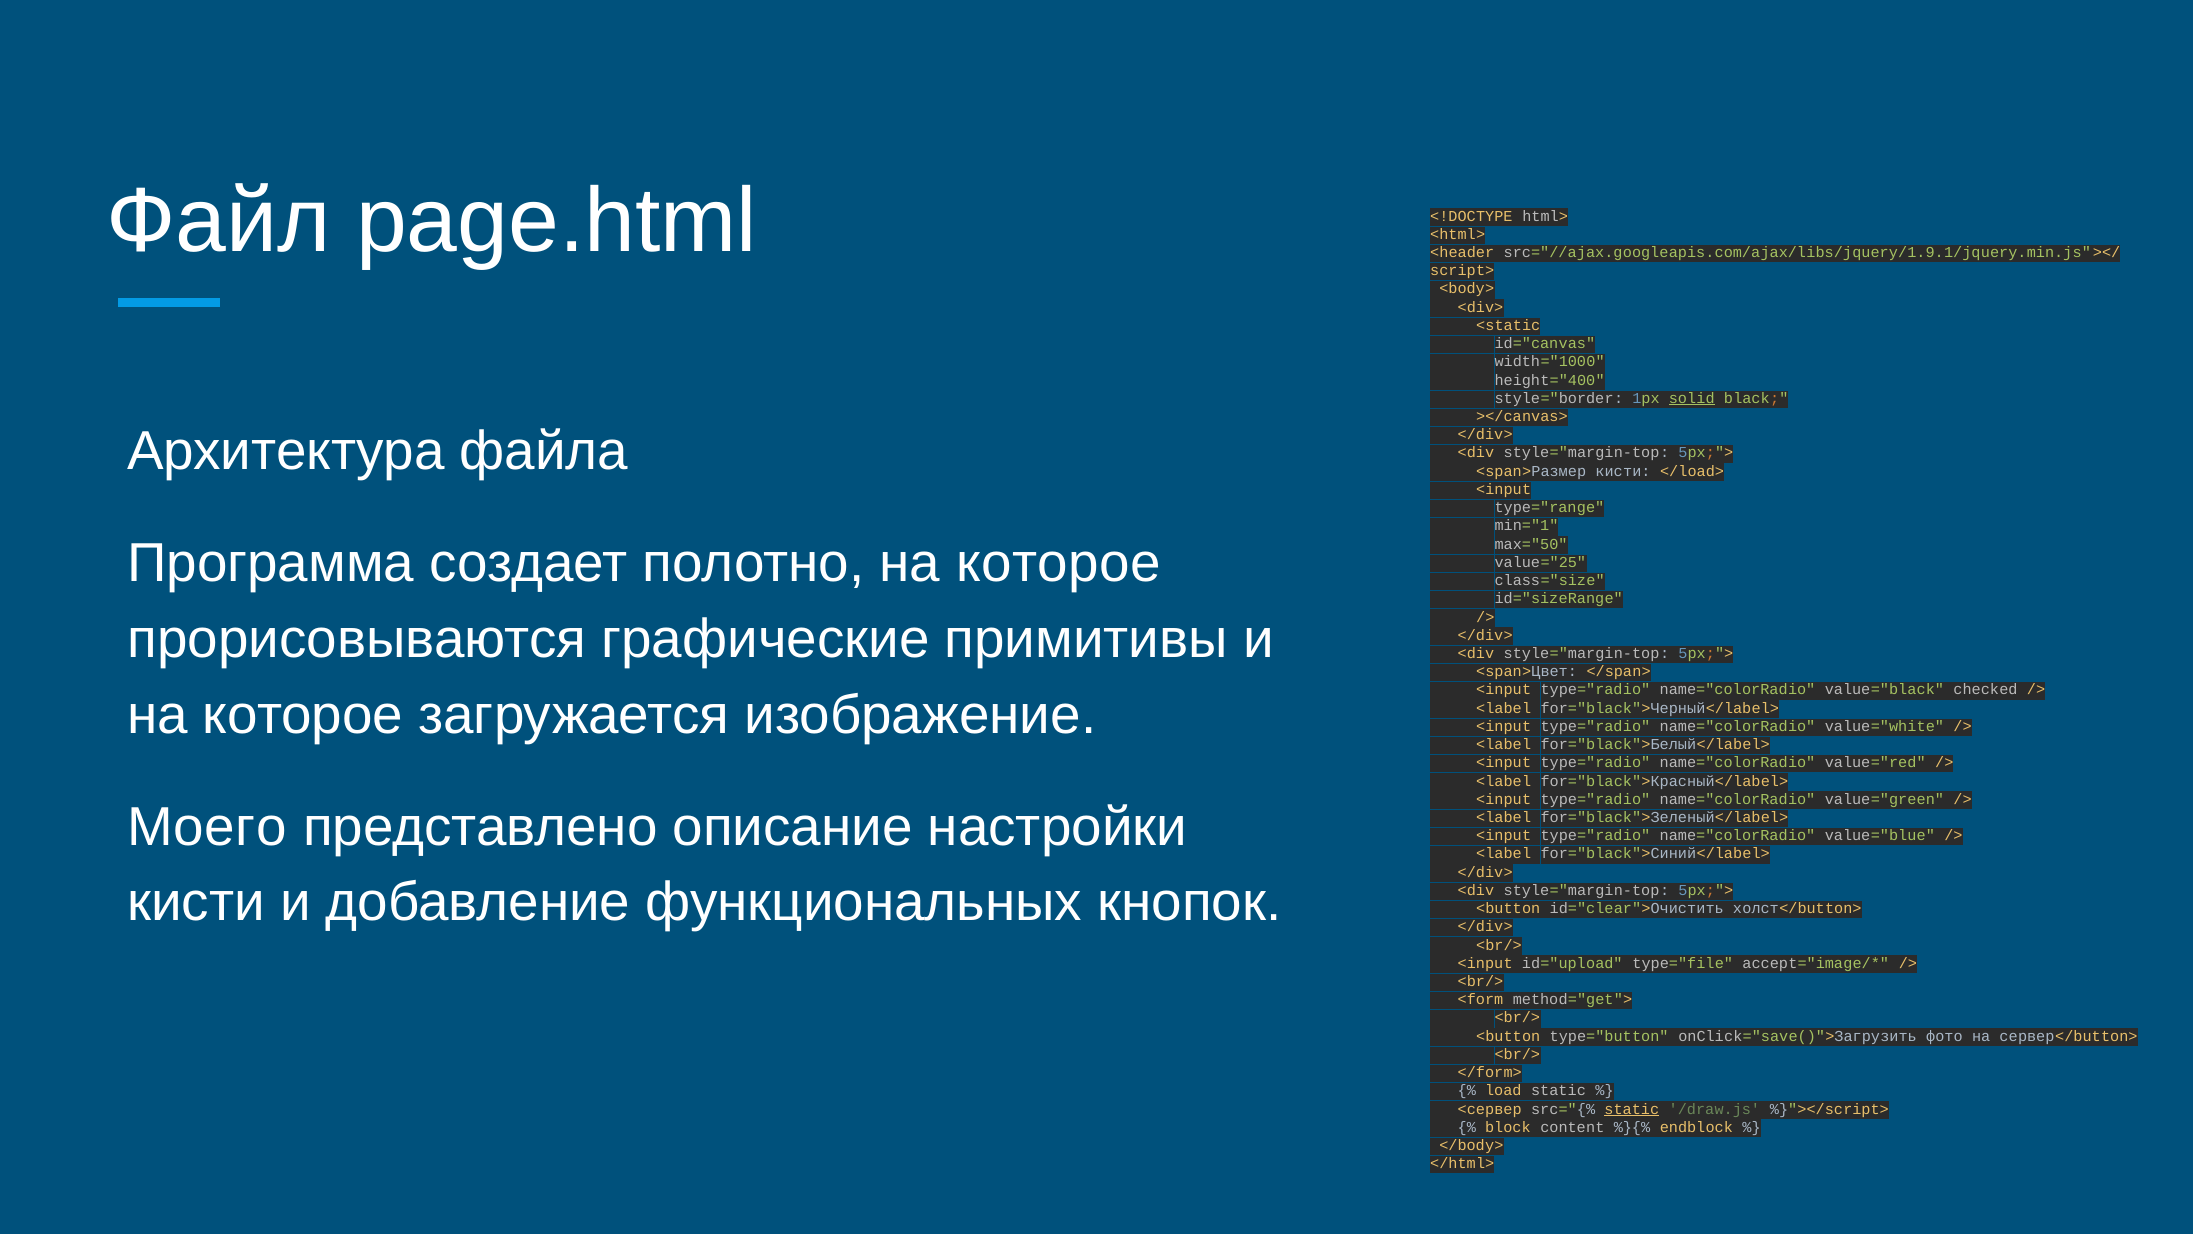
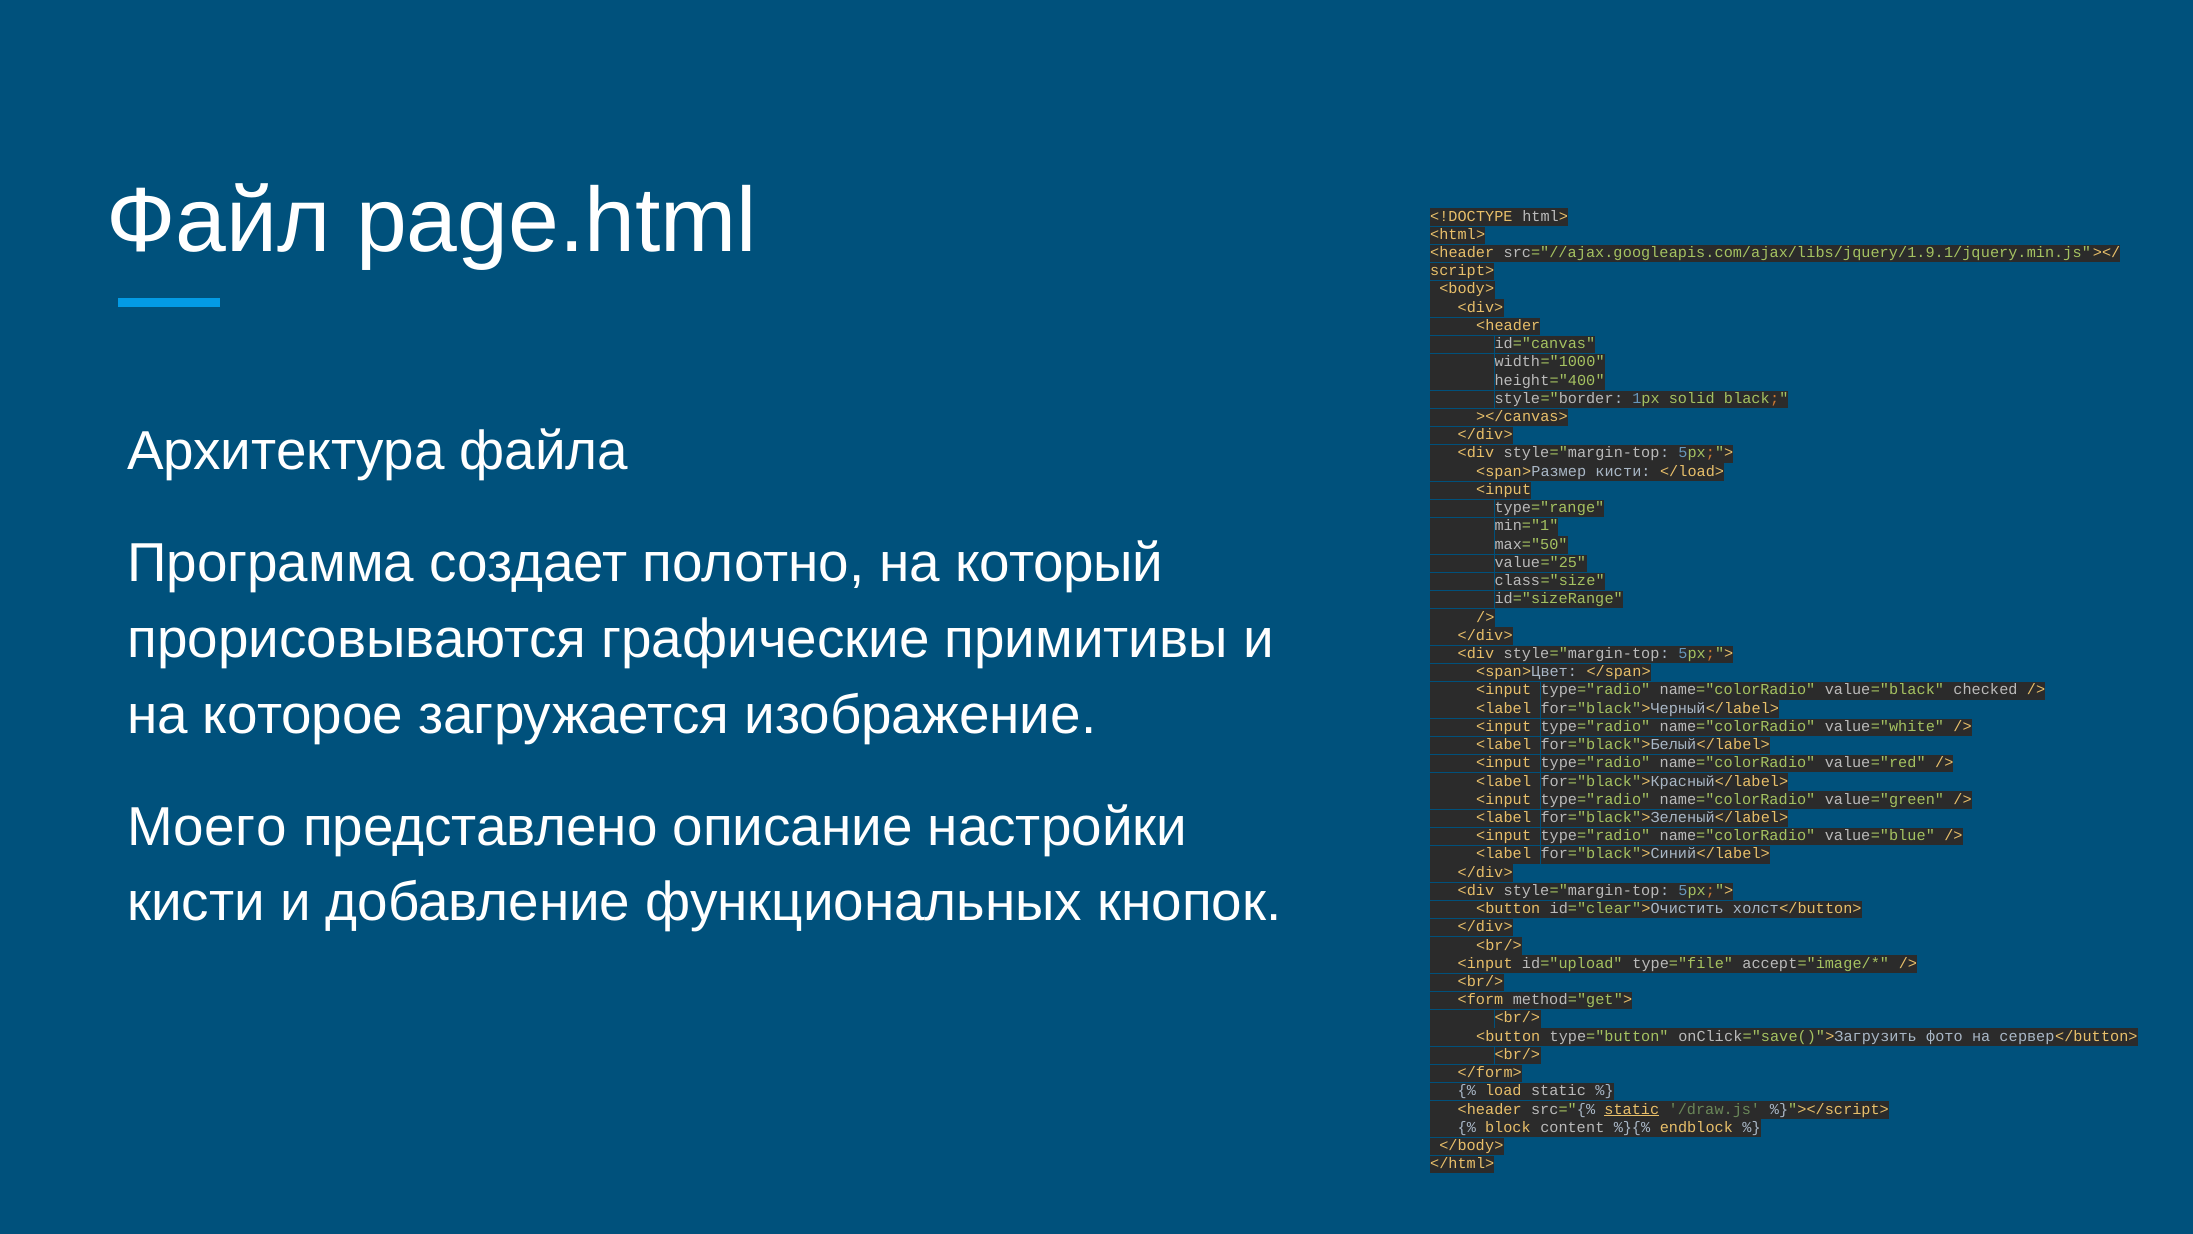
<static: <static -> <header (1508, 325)
solid underline: present -> none (1692, 398)
полотно на которое: которое -> который (1059, 563)
<сервер: <сервер -> <header (1490, 1109)
